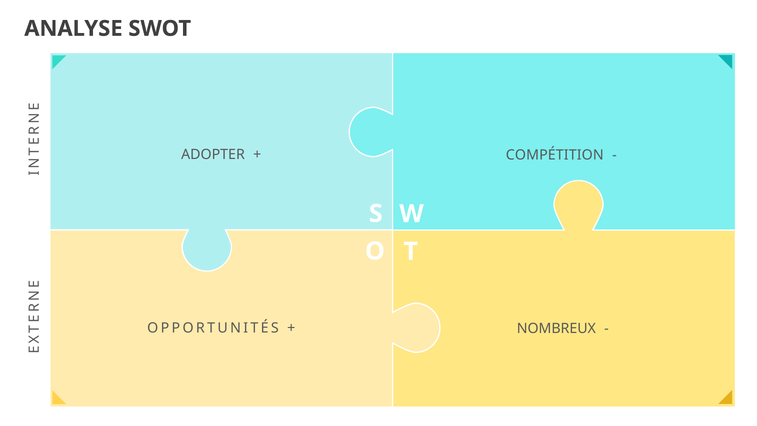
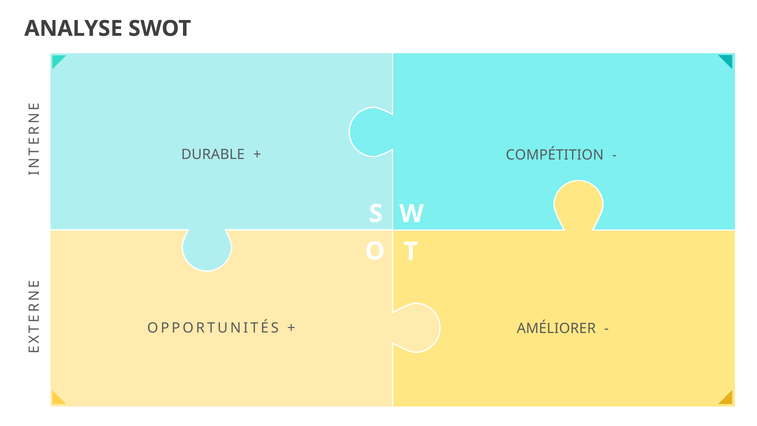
ADOPTER: ADOPTER -> DURABLE (213, 155)
NOMBREUX: NOMBREUX -> AMÉLIORER (556, 328)
